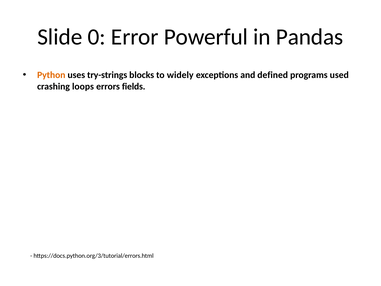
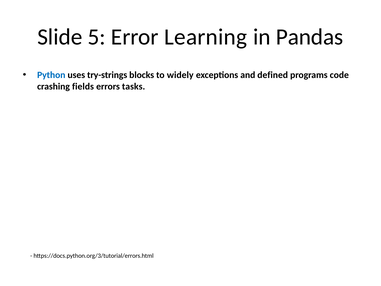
0: 0 -> 5 (97, 37)
Powerful: Powerful -> Learning (206, 37)
Python colour: orange -> blue (51, 75)
used: used -> code (339, 75)
loops: loops -> fields (83, 86)
fields: fields -> tasks (134, 86)
